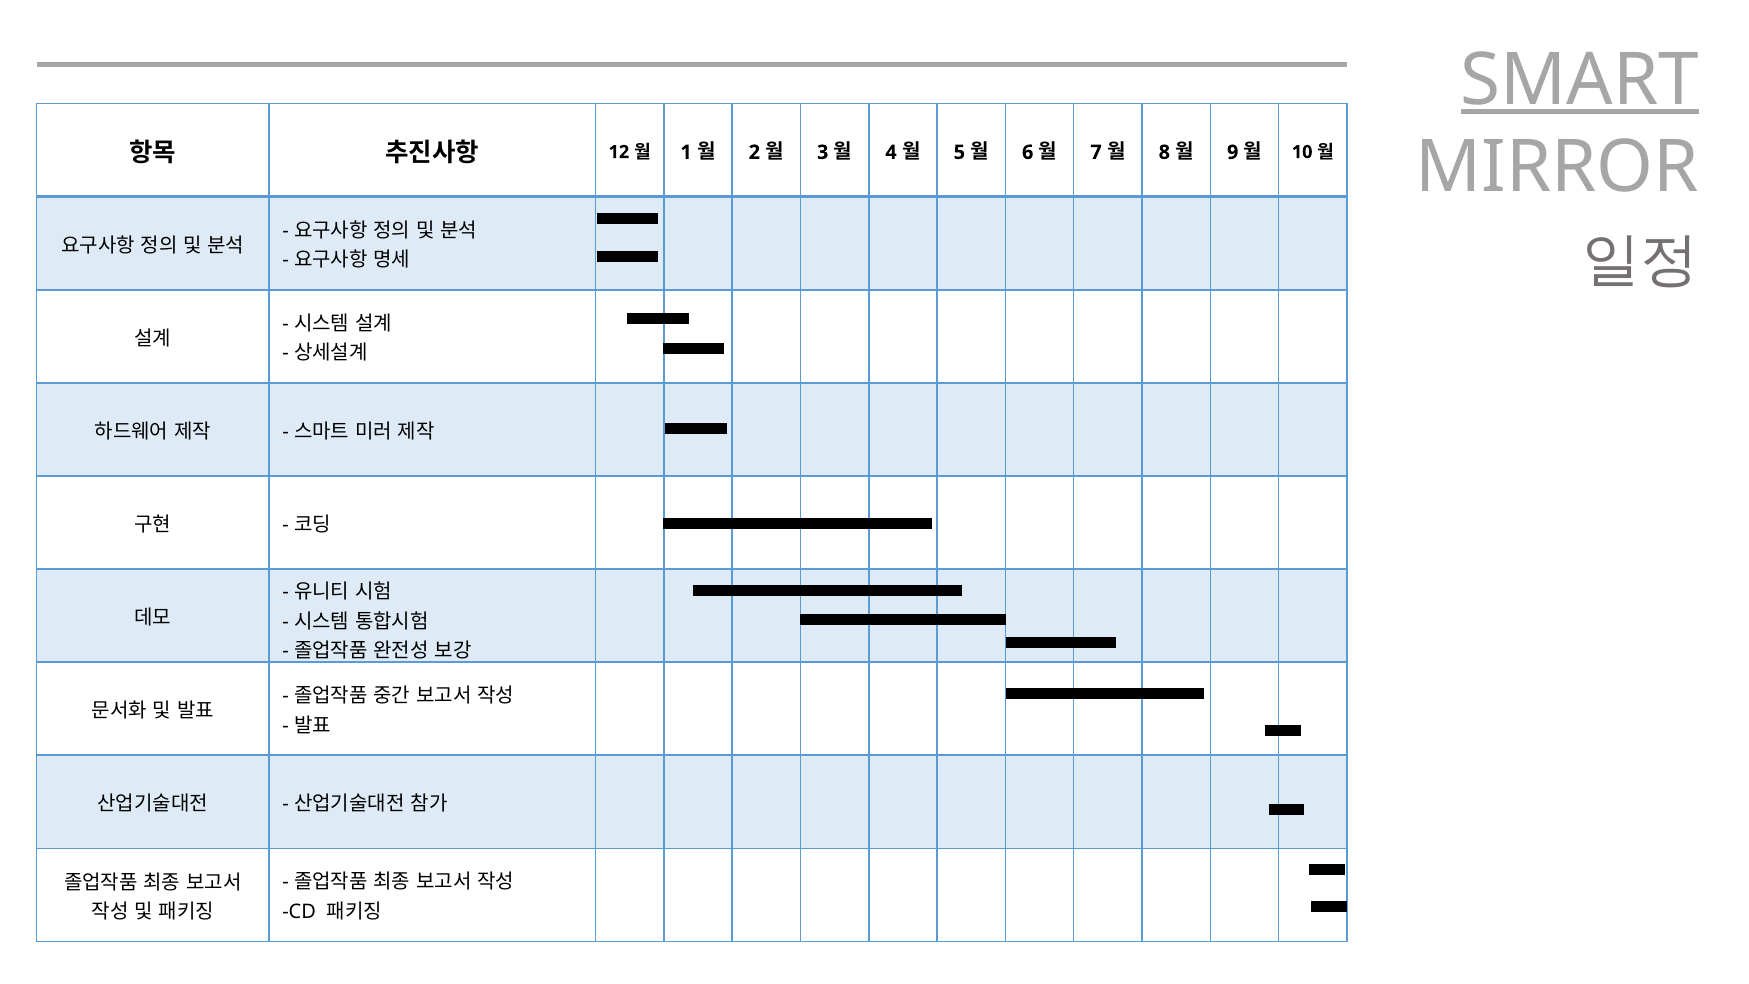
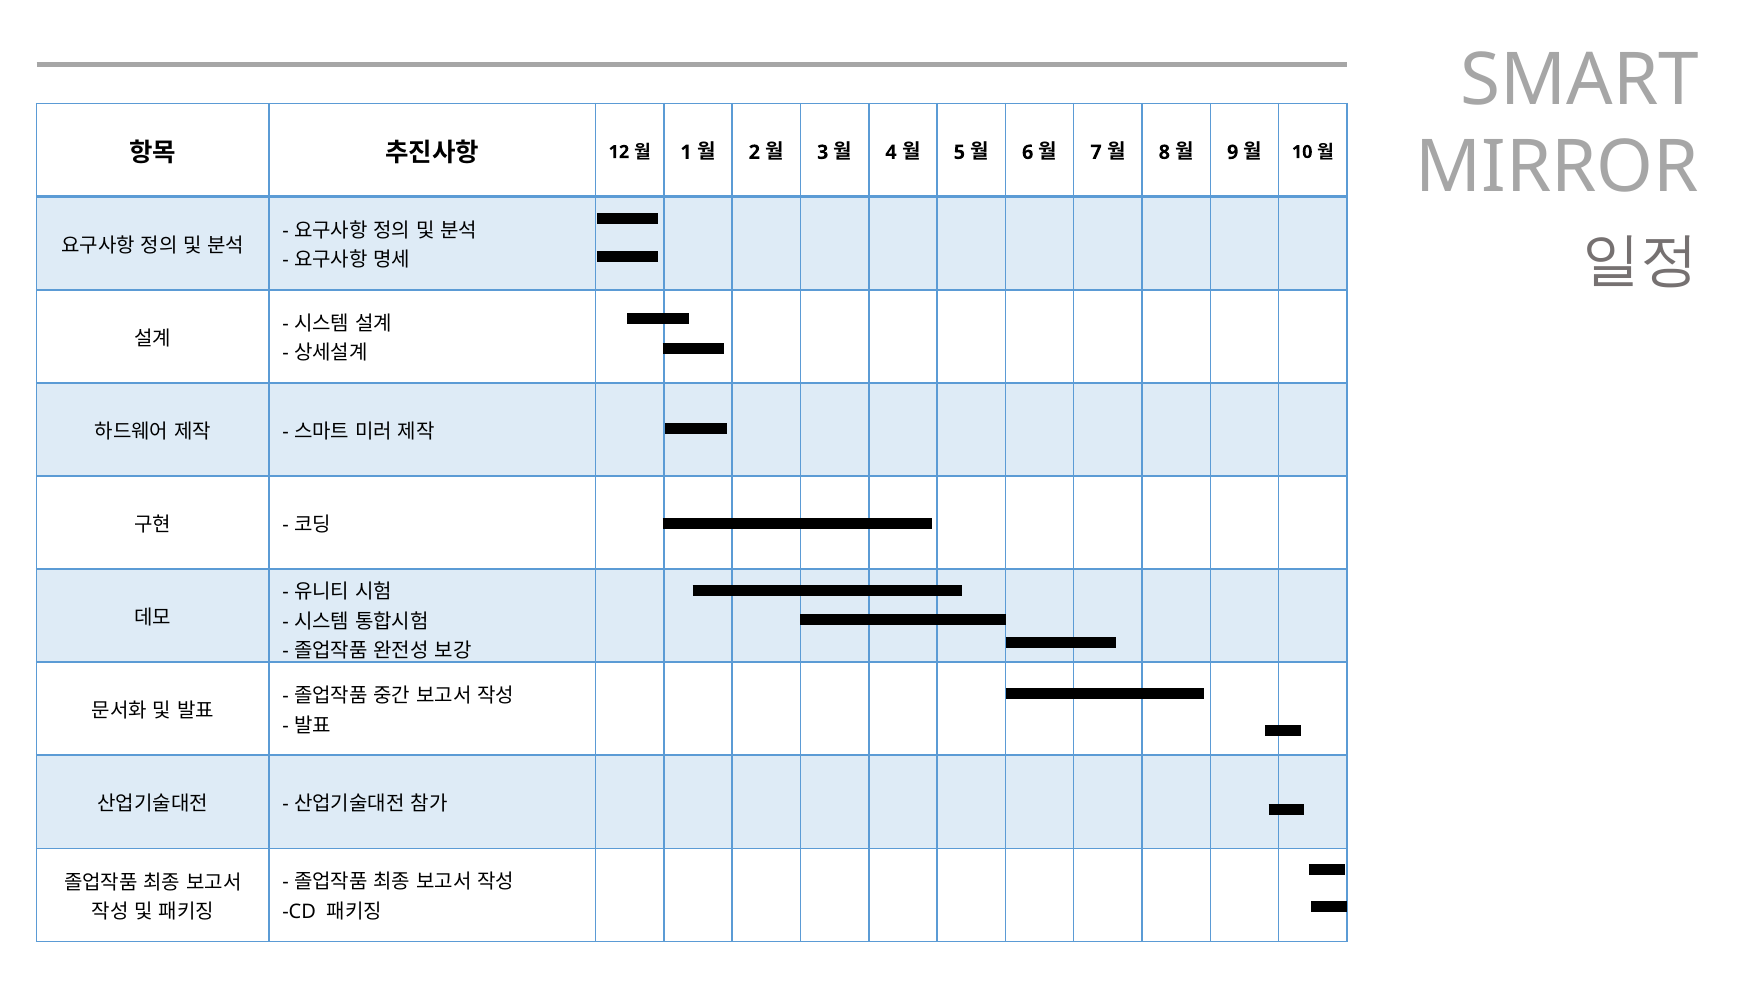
SMART underline: present -> none (1580, 80)
